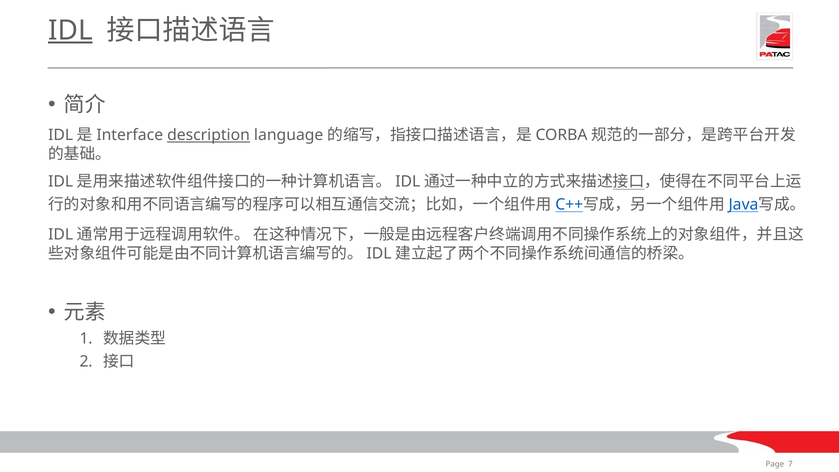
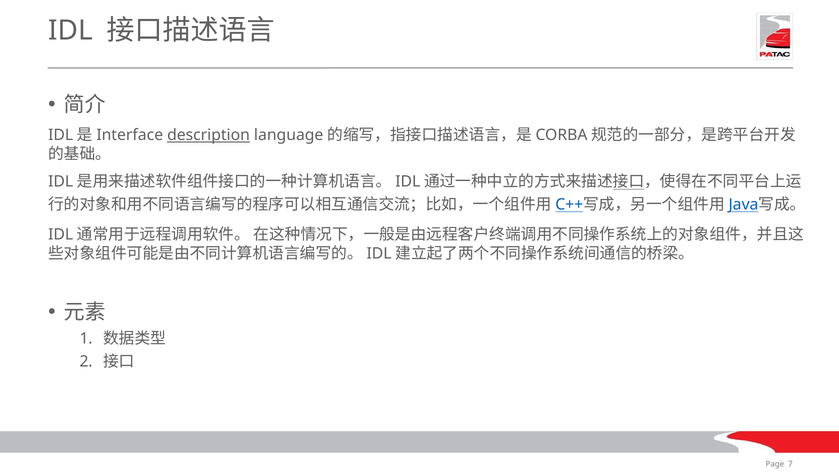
IDL underline: present -> none (70, 31)
